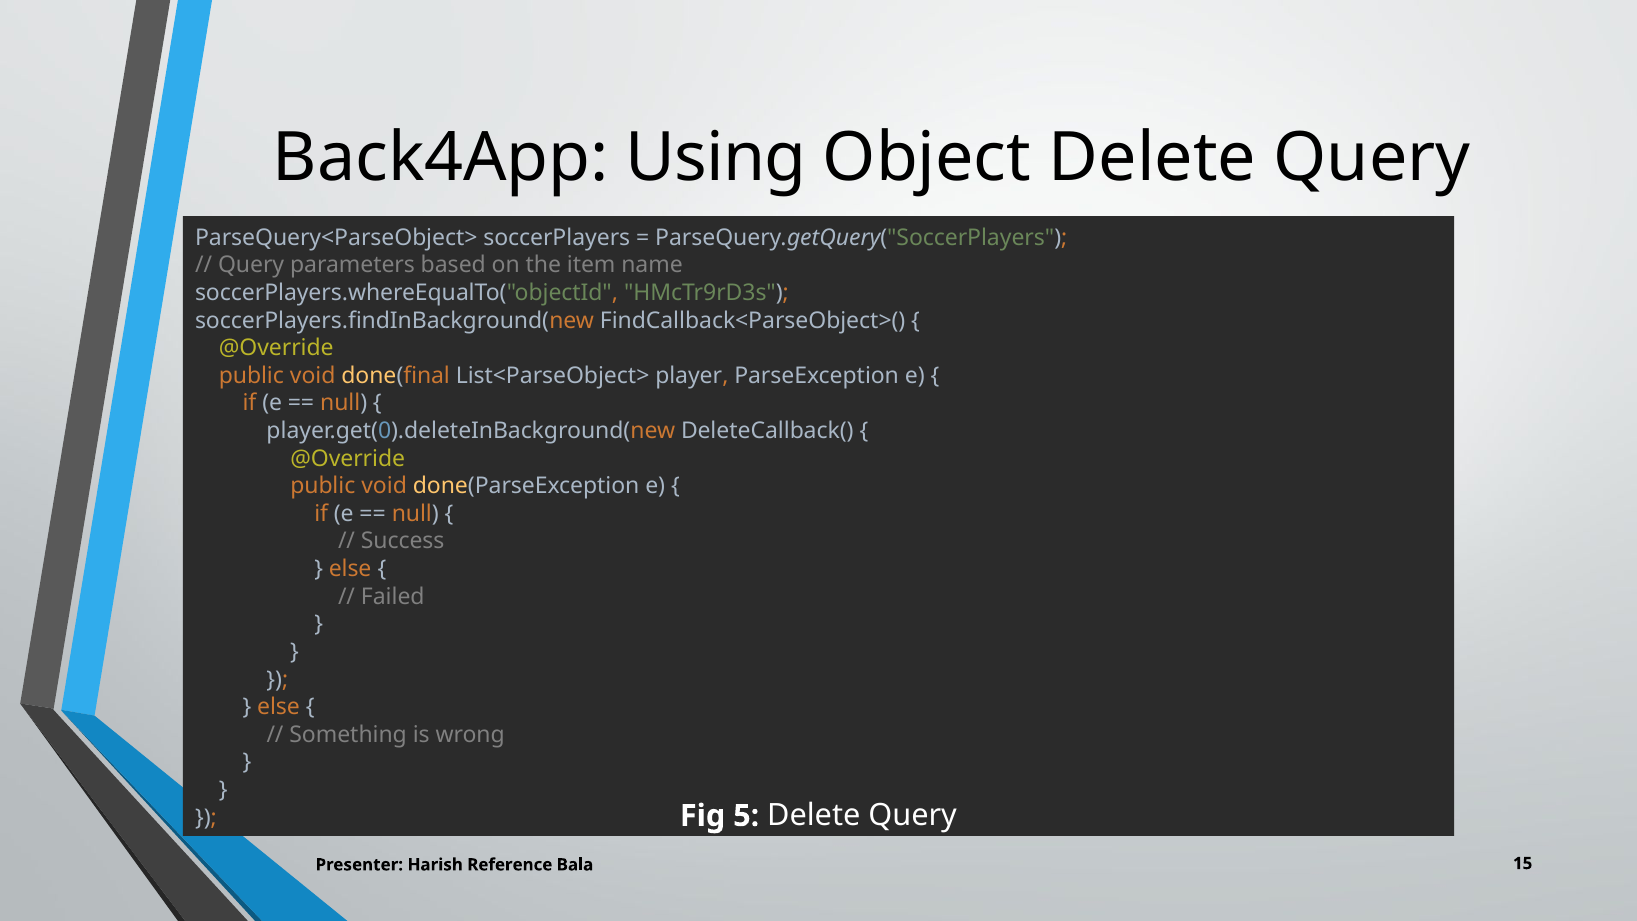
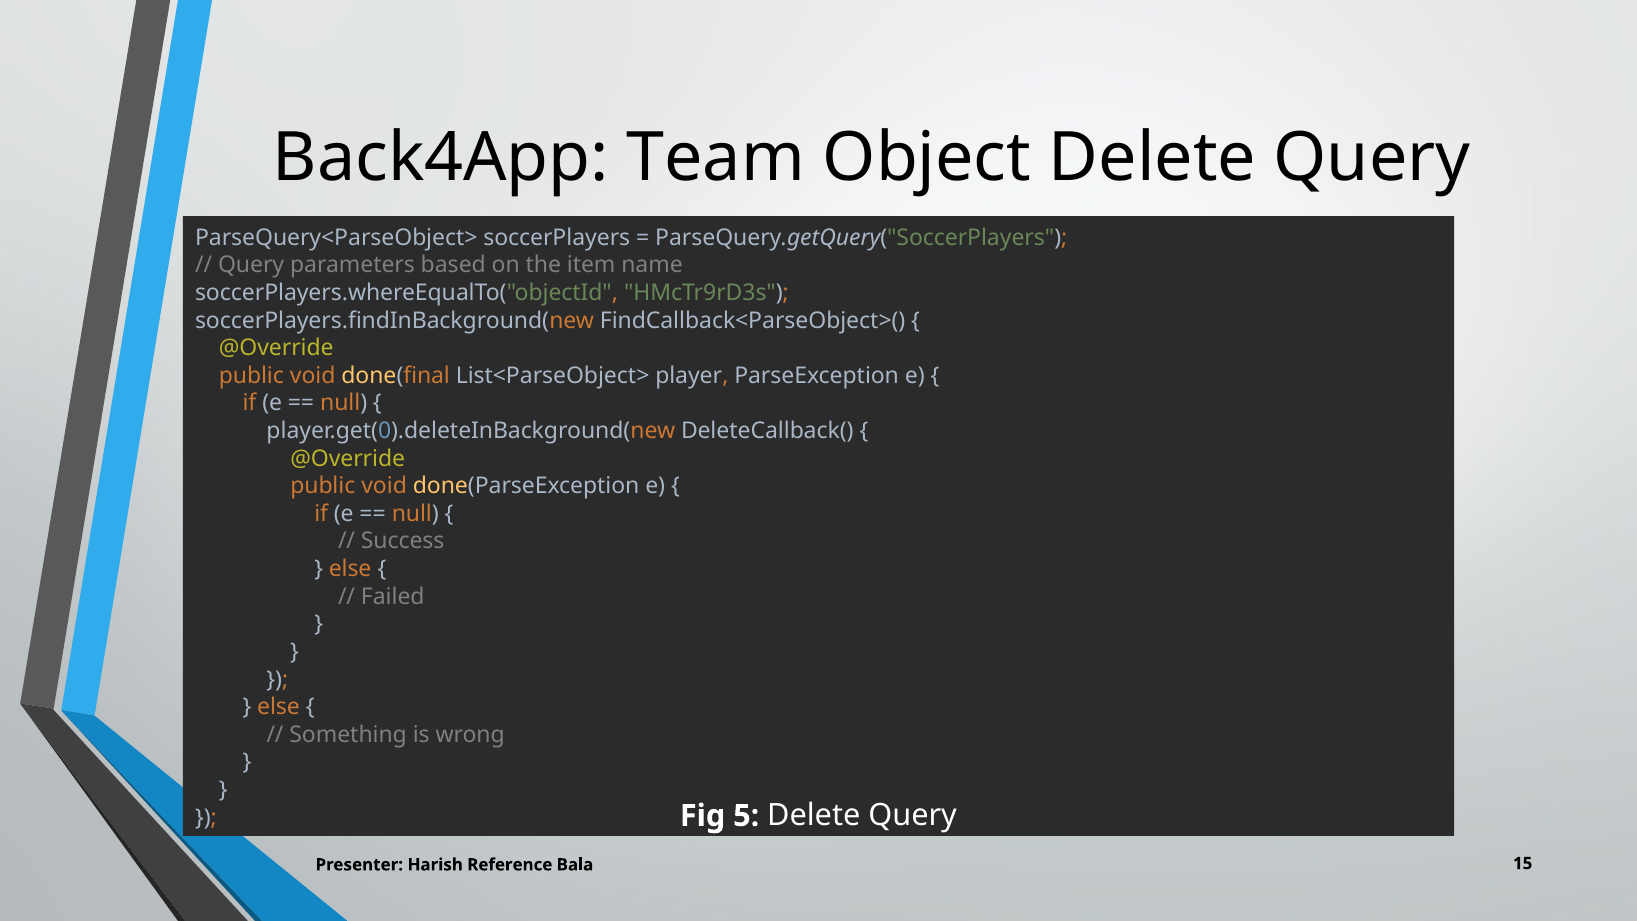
Using: Using -> Team (716, 158)
